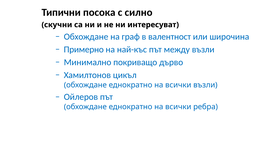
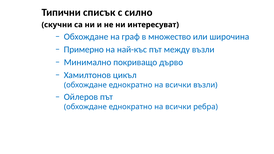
посока: посока -> списък (99, 12)
валентност: валентност -> множество (170, 37)
